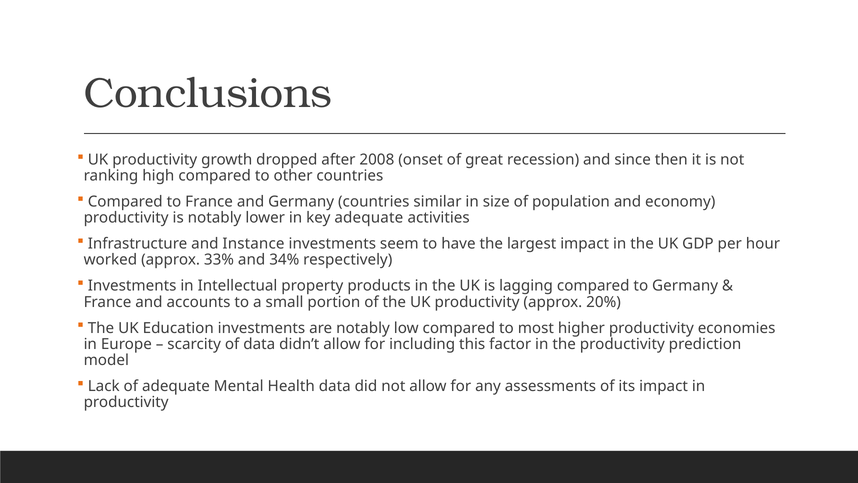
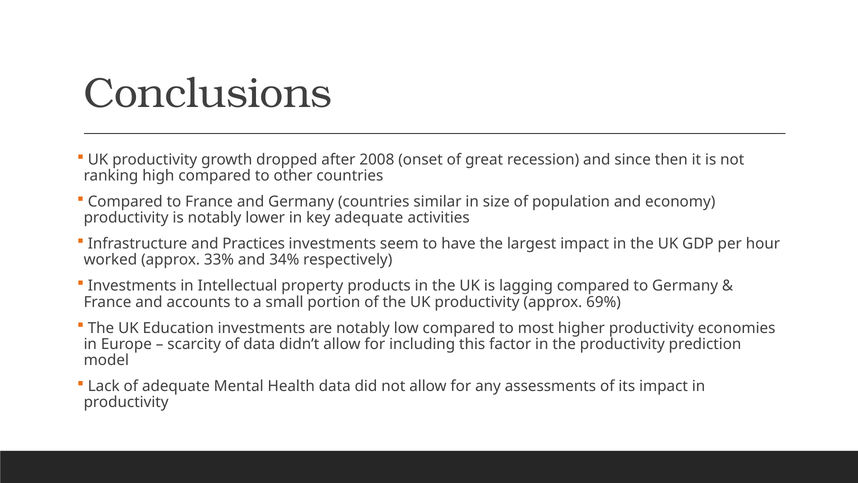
Instance: Instance -> Practices (254, 244)
20%: 20% -> 69% (604, 302)
